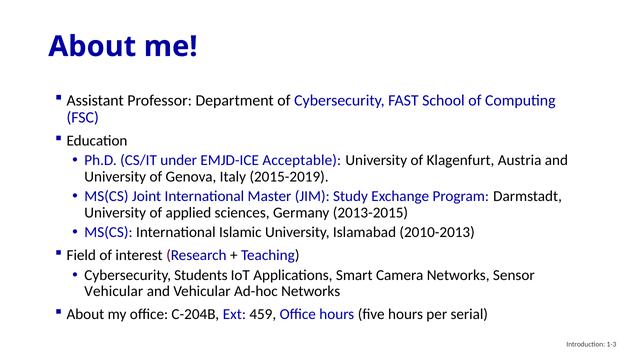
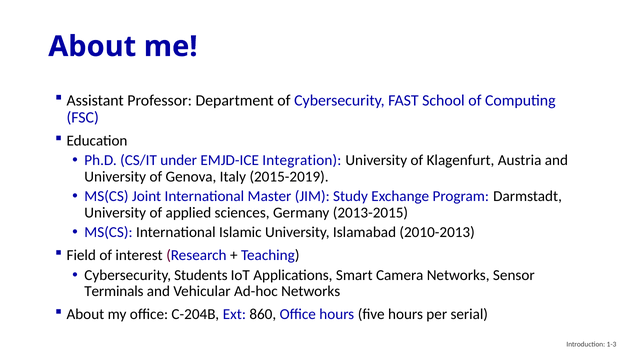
Acceptable: Acceptable -> Integration (302, 160)
Vehicular: Vehicular -> Terminals (114, 291)
459: 459 -> 860 (263, 314)
